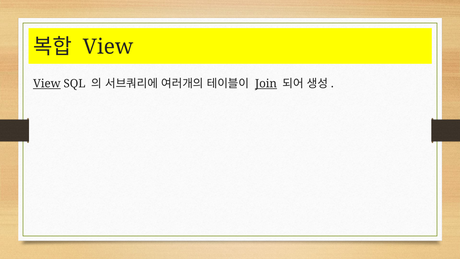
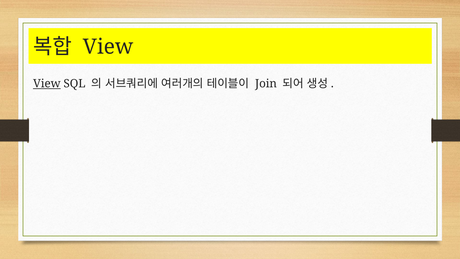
Join underline: present -> none (266, 83)
